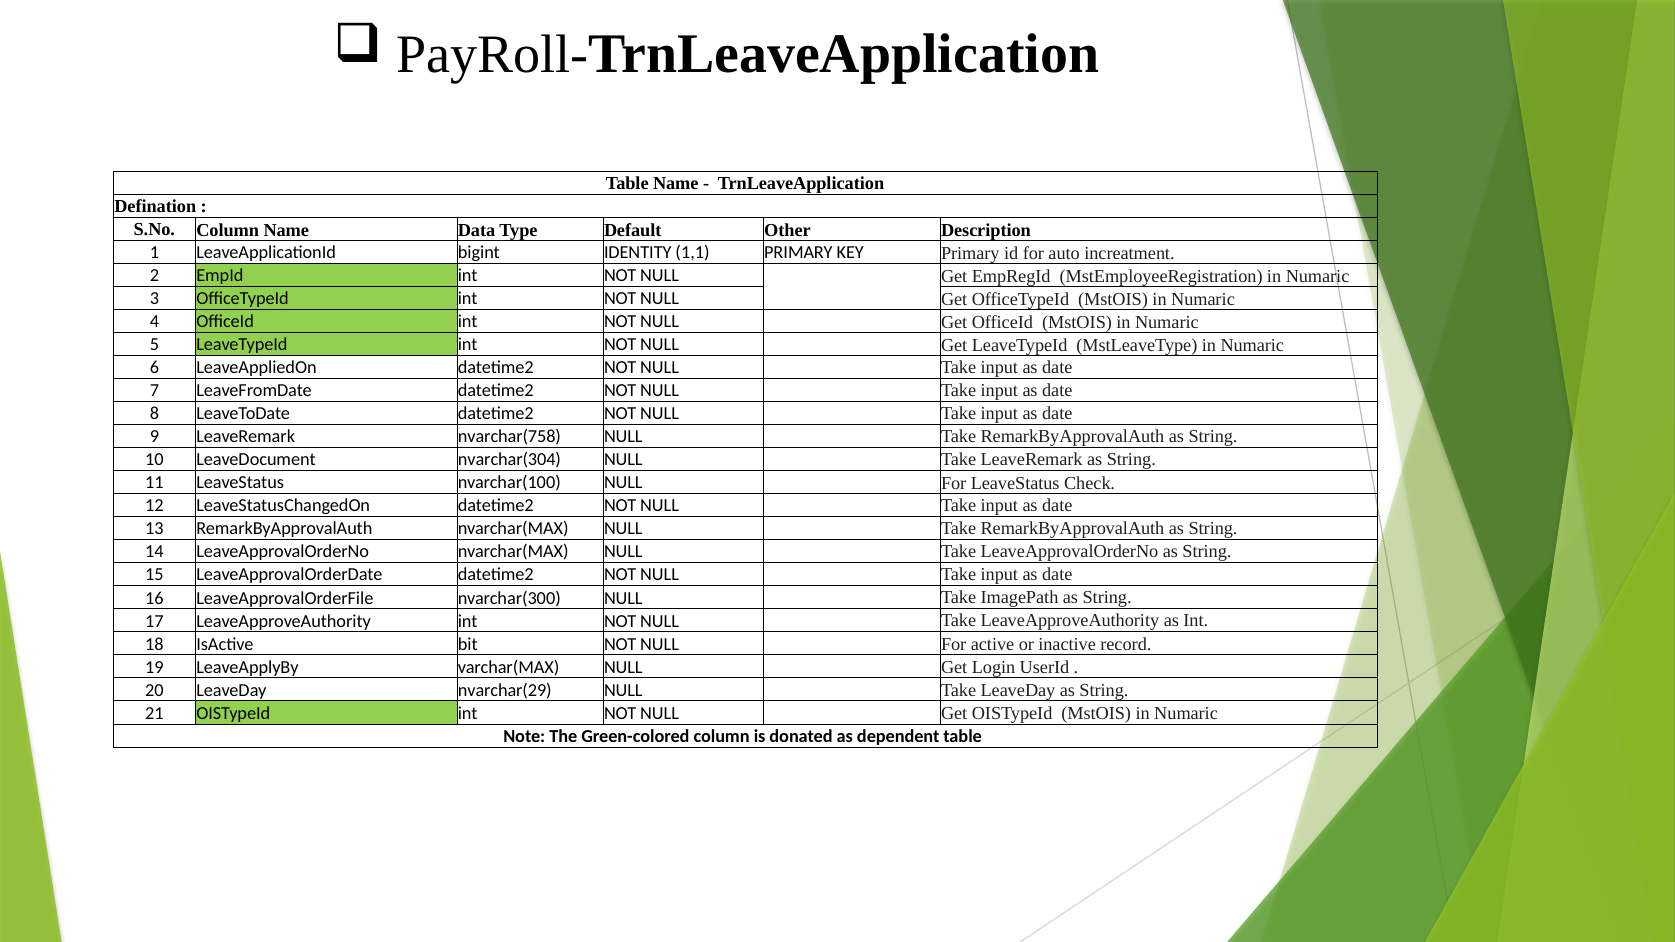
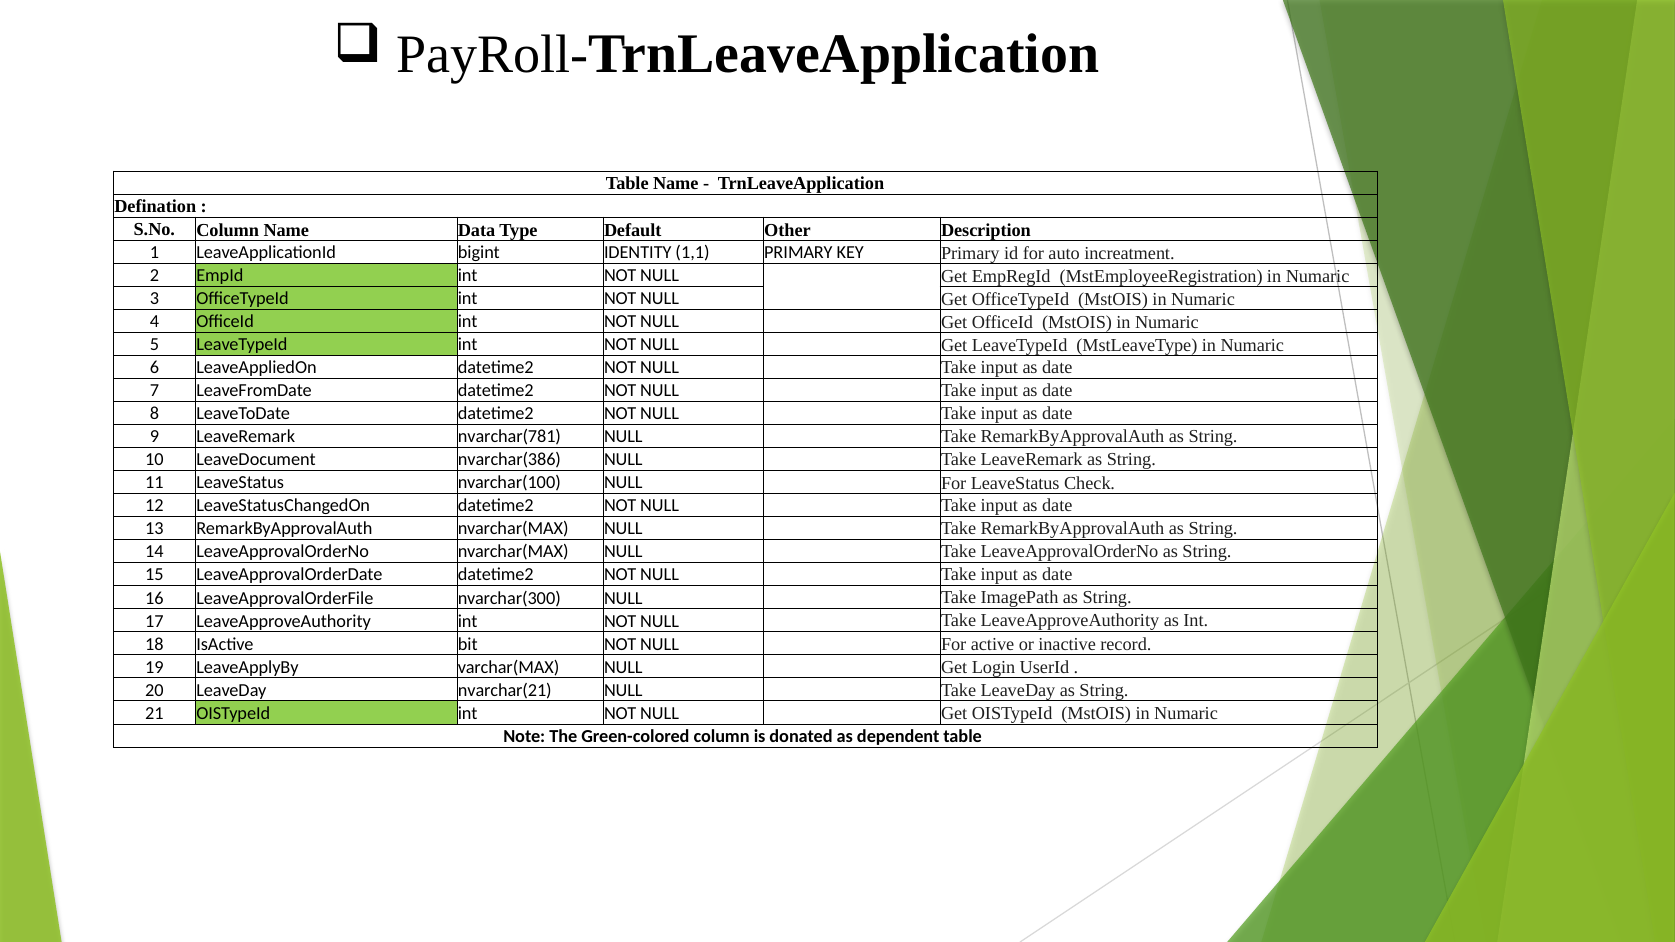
nvarchar(758: nvarchar(758 -> nvarchar(781 (509, 437)
nvarchar(304: nvarchar(304 -> nvarchar(386 (509, 460)
nvarchar(29: nvarchar(29 -> nvarchar(21 (505, 690)
